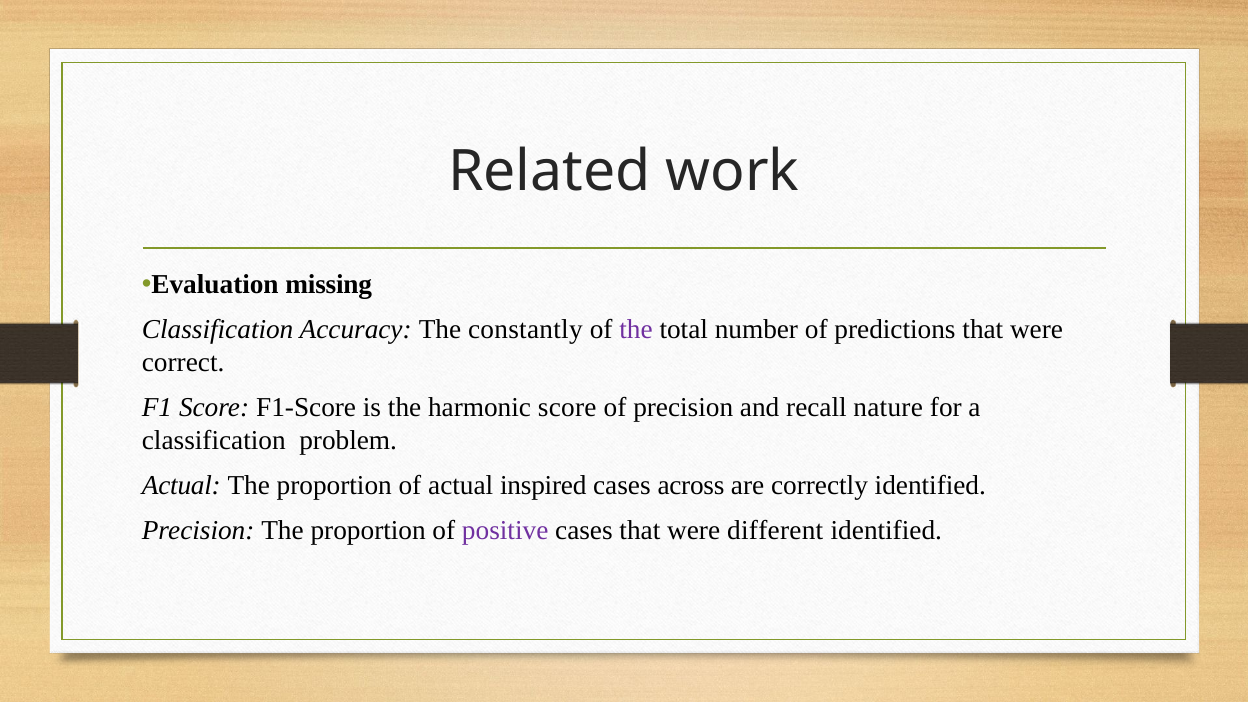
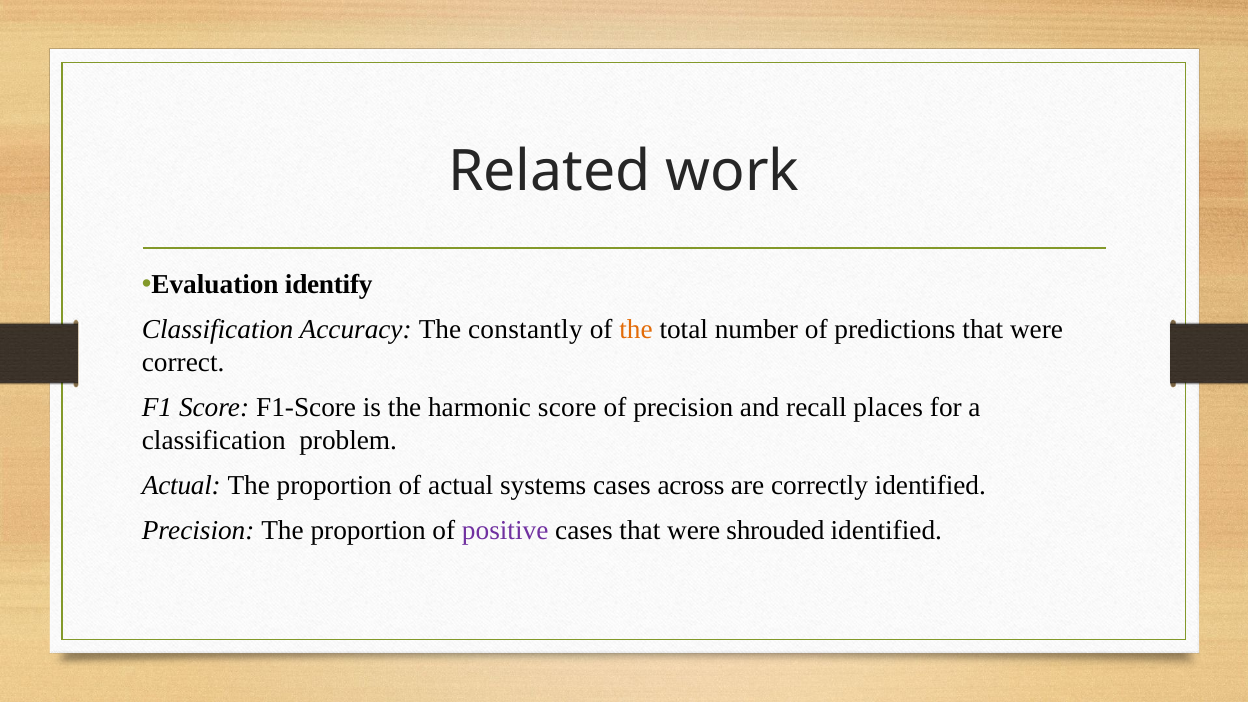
missing: missing -> identify (329, 285)
the colour: purple -> orange (636, 330)
nature: nature -> places (888, 407)
inspired: inspired -> systems (543, 485)
different: different -> shrouded (776, 530)
